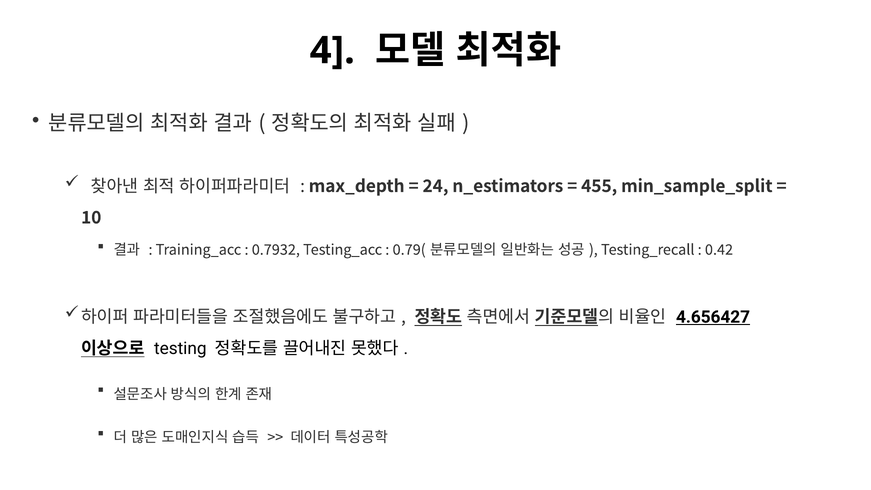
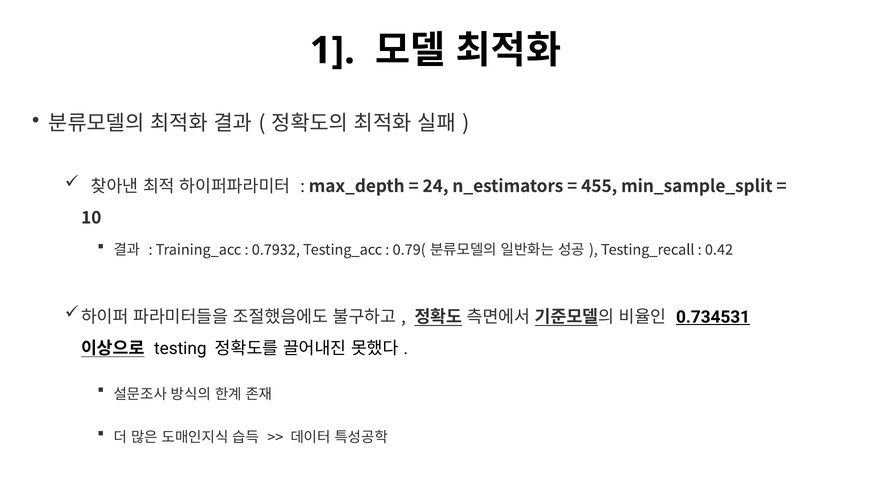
4: 4 -> 1 (332, 51)
4.656427: 4.656427 -> 0.734531 (713, 317)
